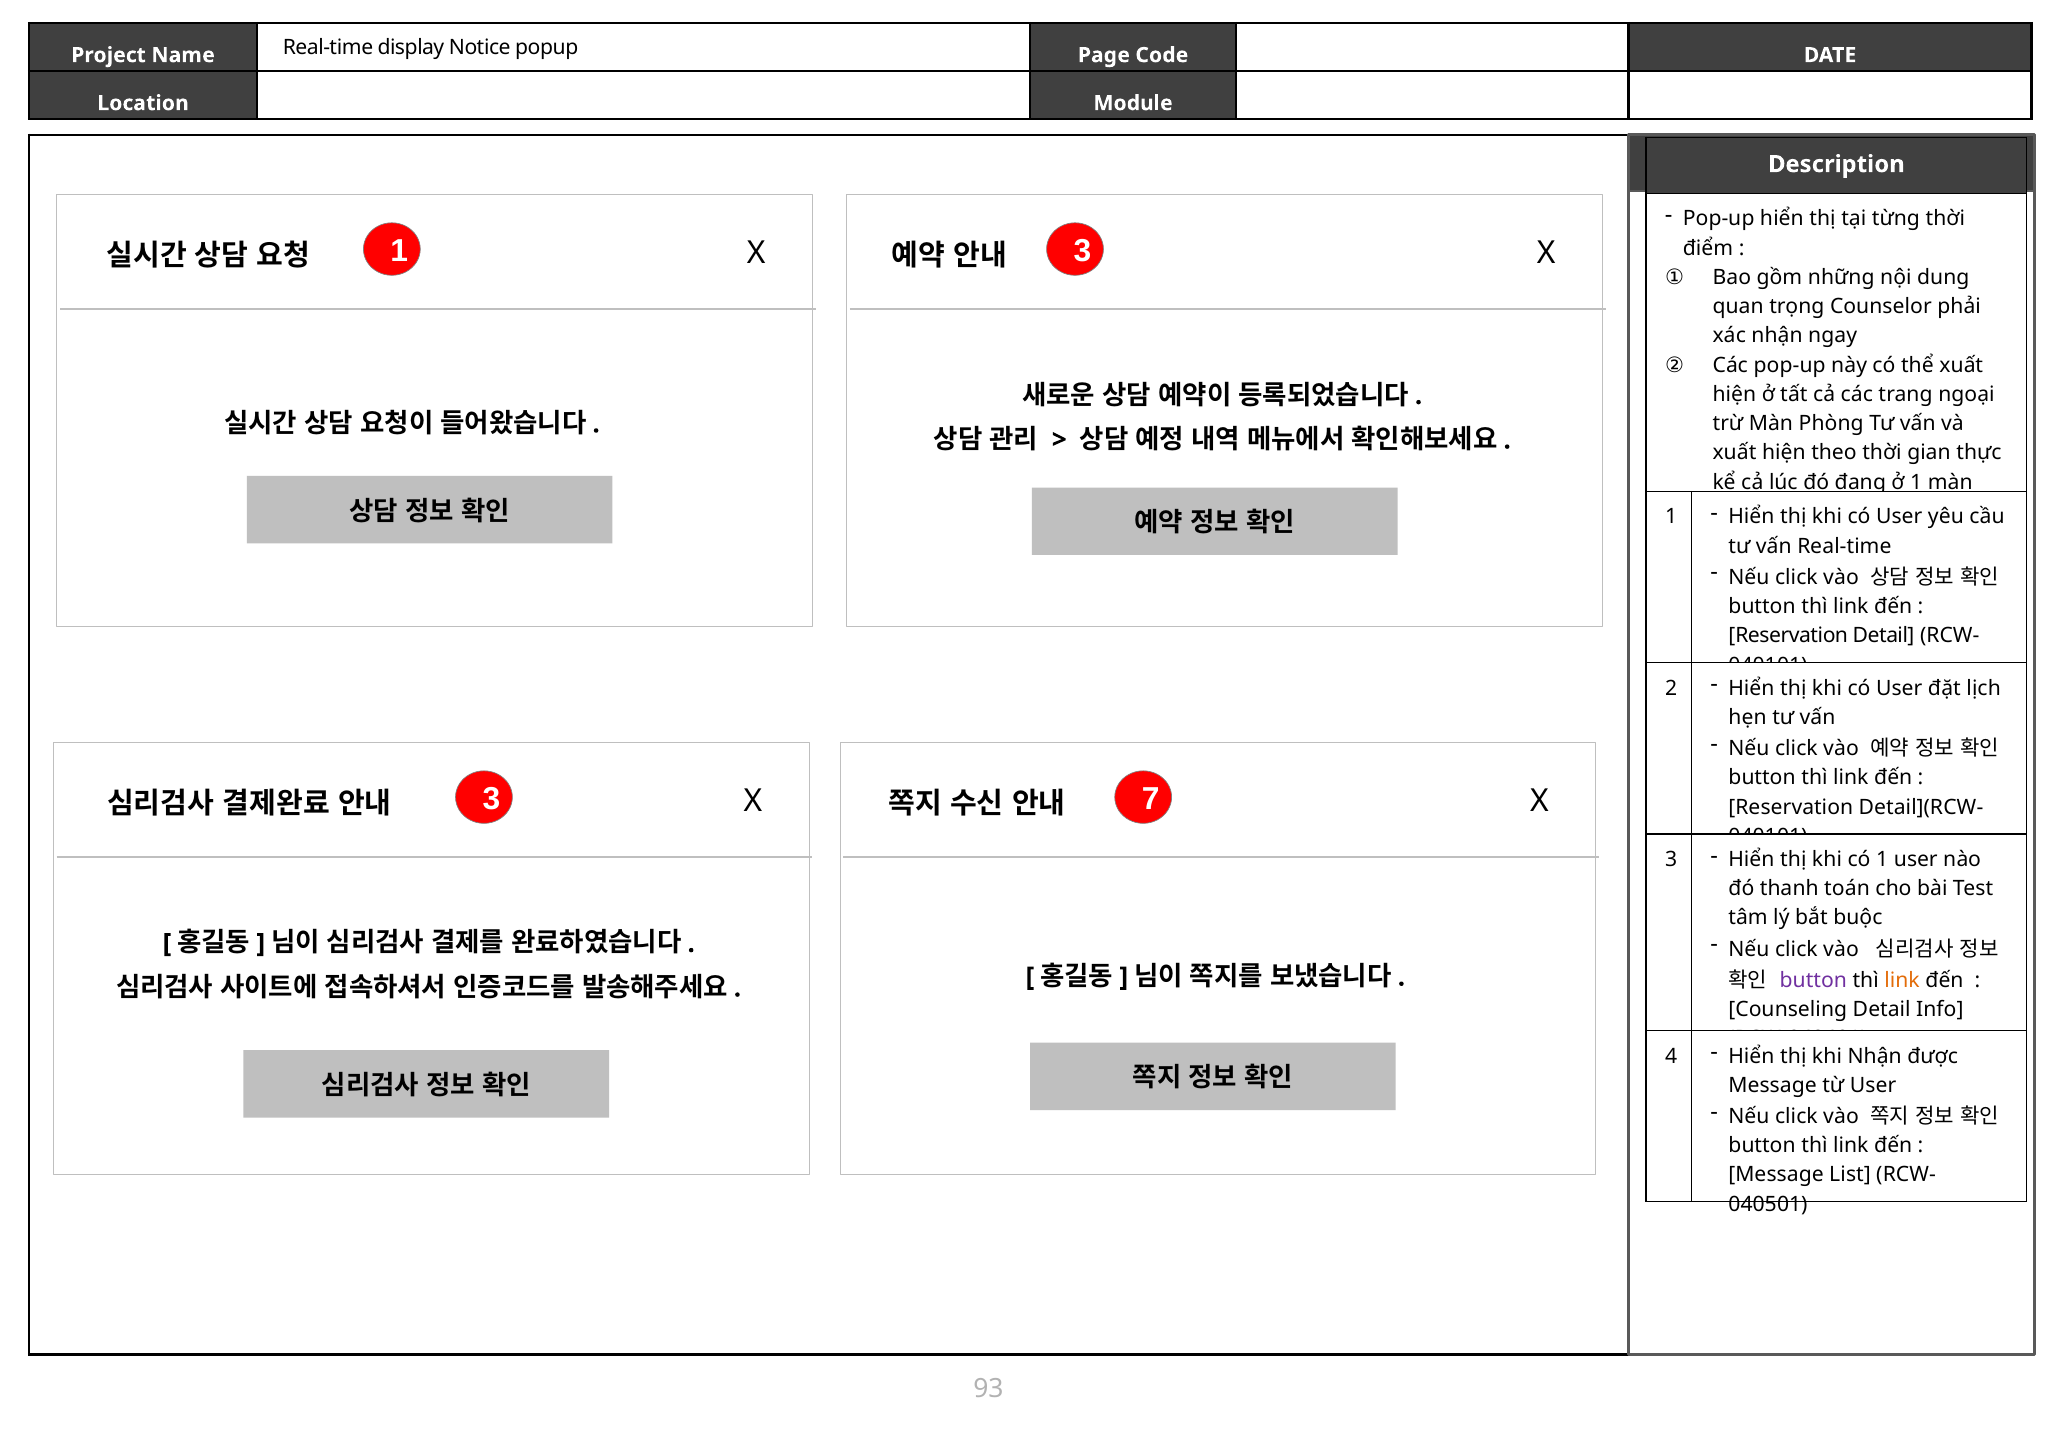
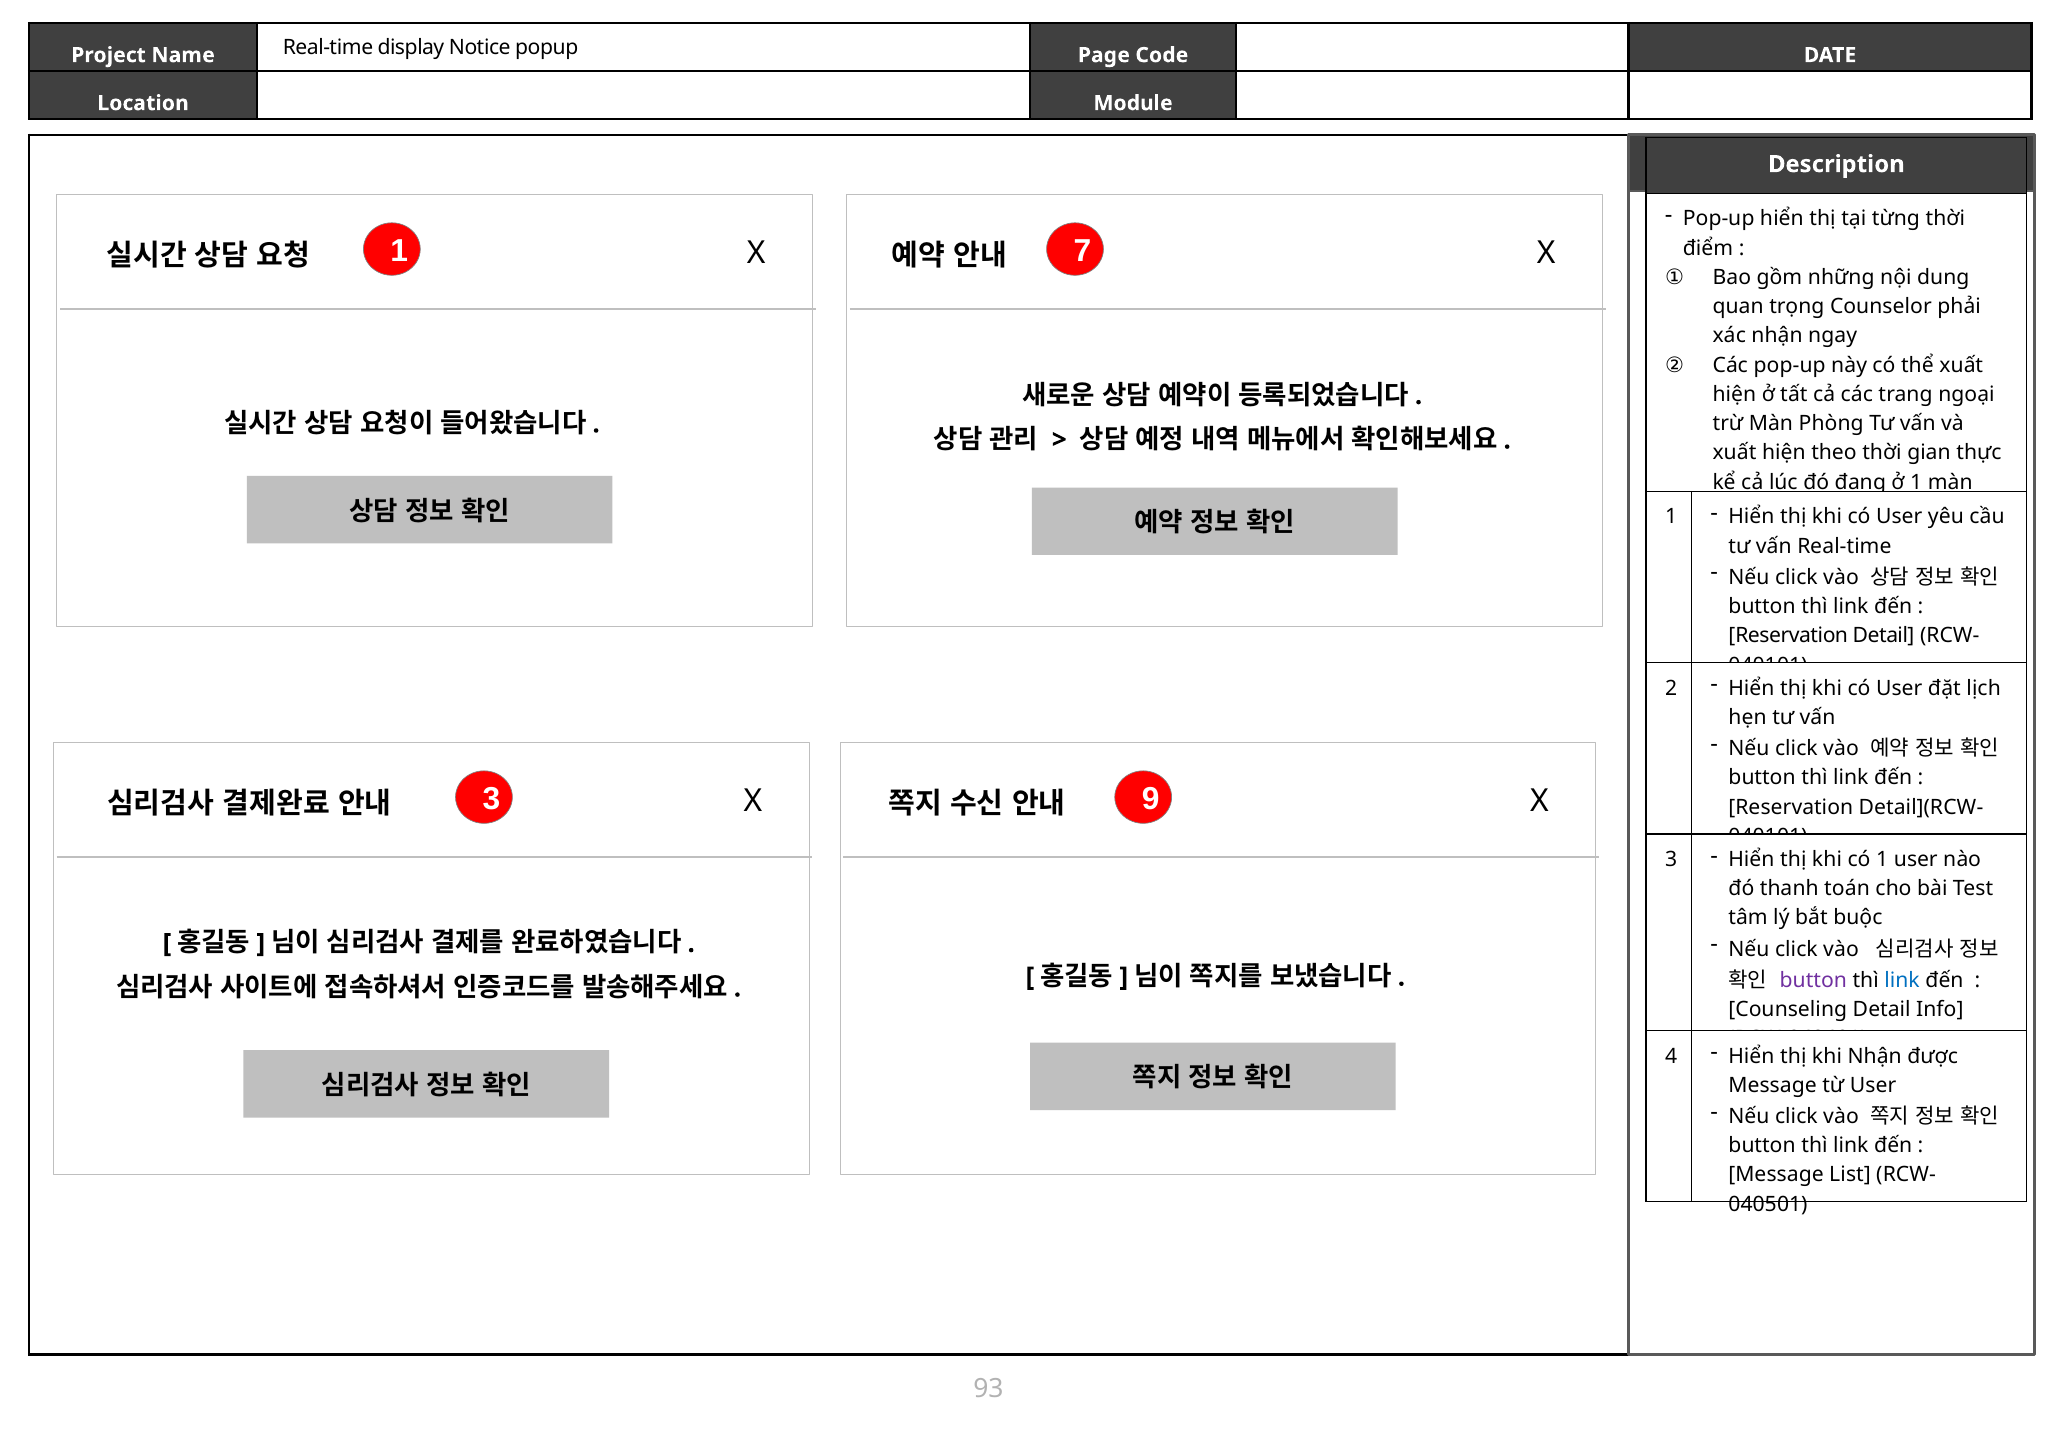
1 3: 3 -> 7 (1082, 251)
7: 7 -> 9 (1151, 799)
link colour: orange -> blue (1902, 980)
